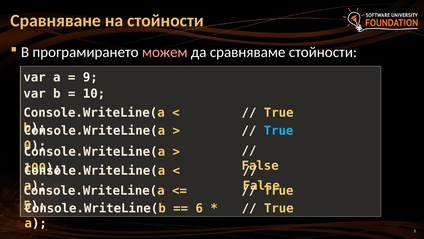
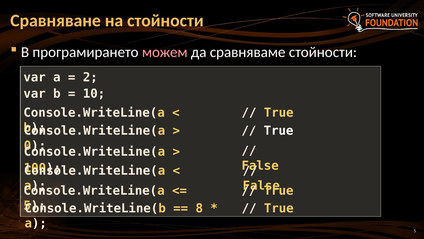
9: 9 -> 2 (90, 77)
True colour: light blue -> white (279, 131)
6: 6 -> 8 (199, 208)
